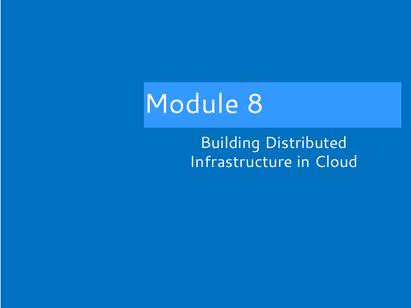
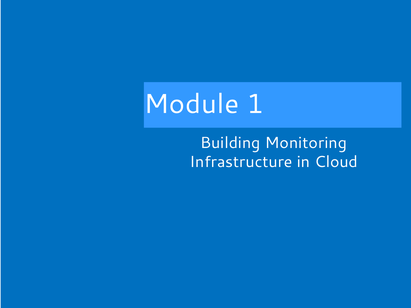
8: 8 -> 1 (255, 104)
Distributed: Distributed -> Monitoring (306, 143)
